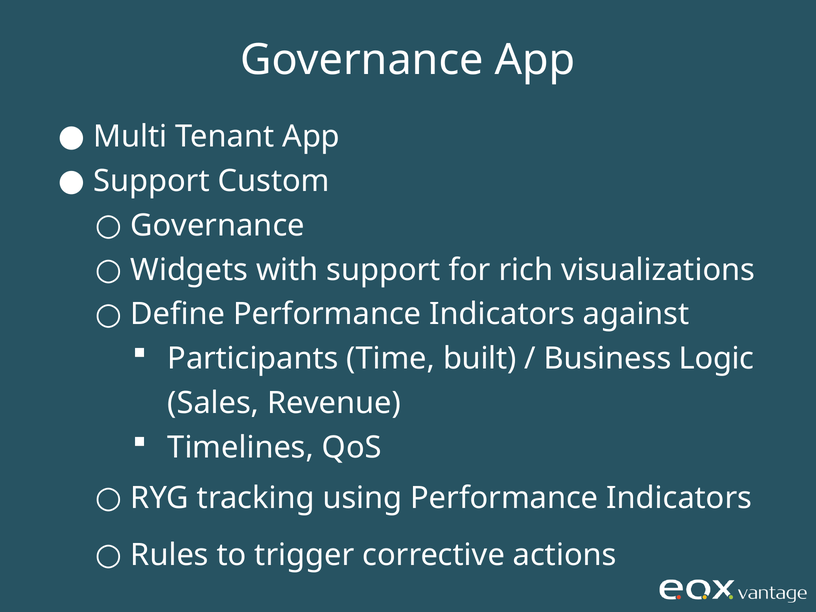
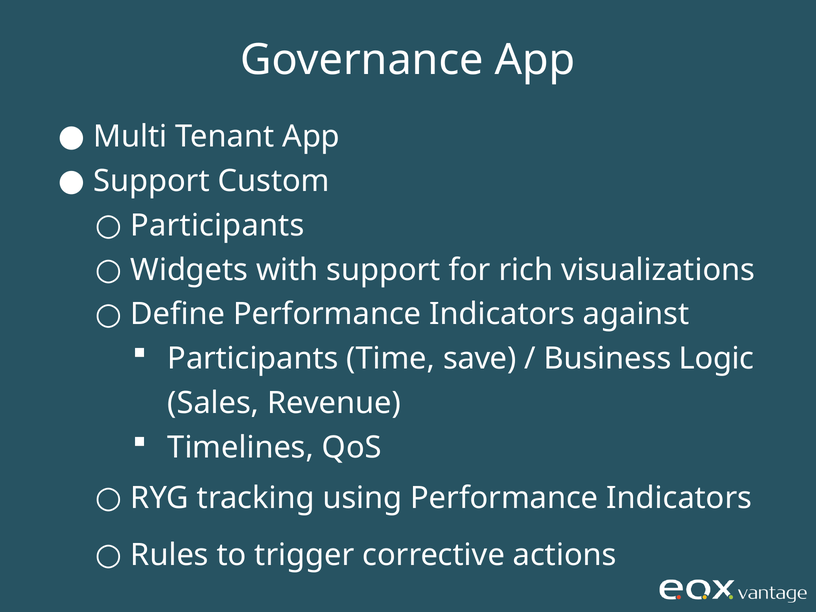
Governance: Governance -> Participants (217, 225)
built: built -> save (480, 359)
